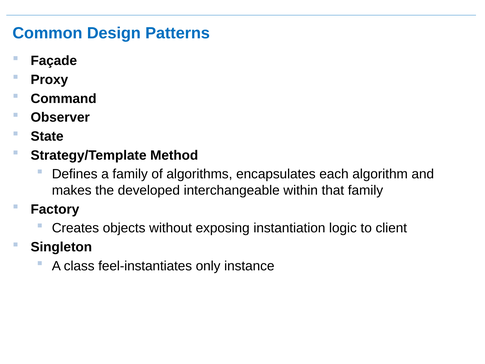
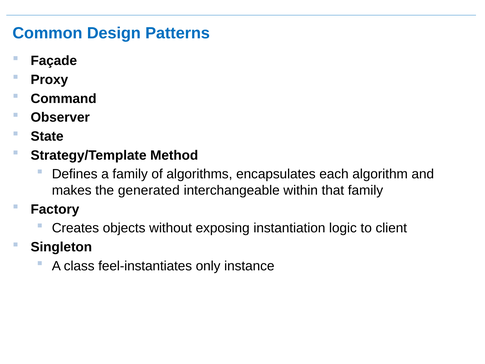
developed: developed -> generated (149, 190)
